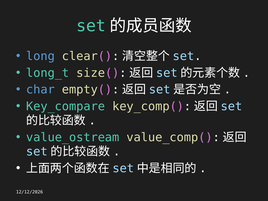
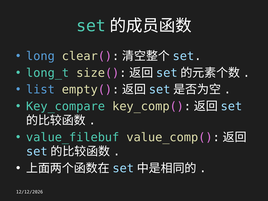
char: char -> list (40, 90)
value_ostream: value_ostream -> value_filebuf (73, 137)
